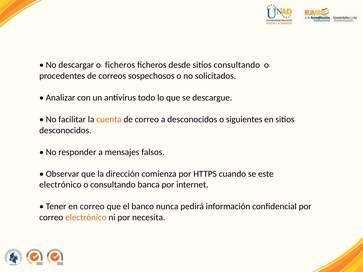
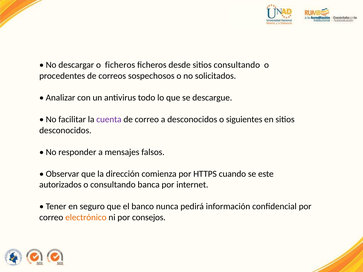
cuenta colour: orange -> purple (109, 120)
electrónico: electrónico -> autorizados (60, 185)
en correo: correo -> seguro (92, 207)
necesita: necesita -> consejos (149, 218)
